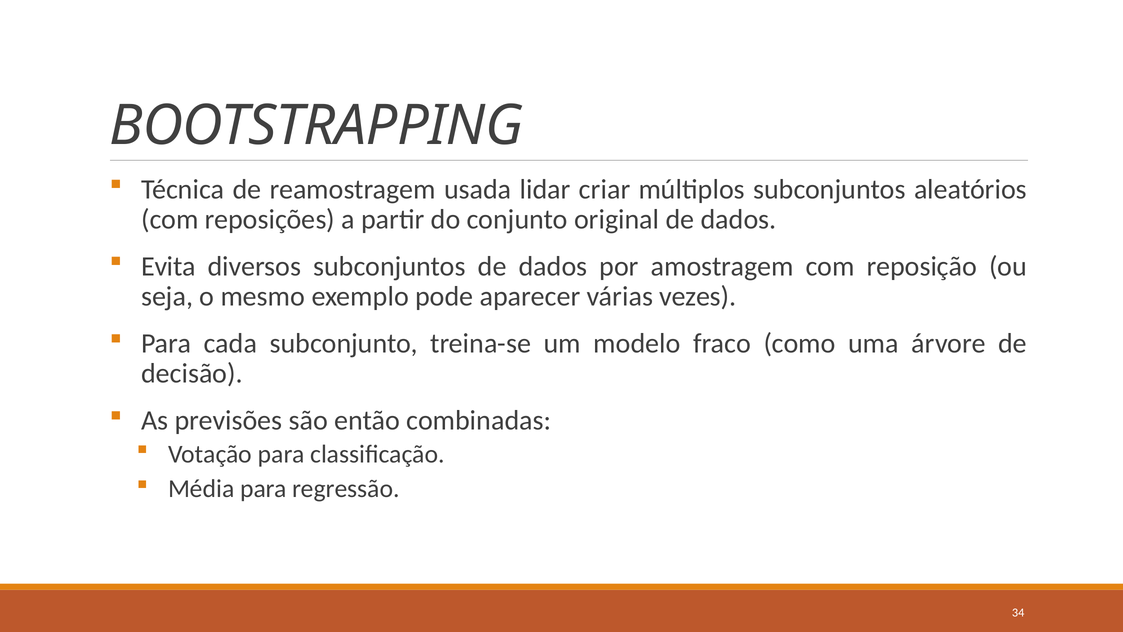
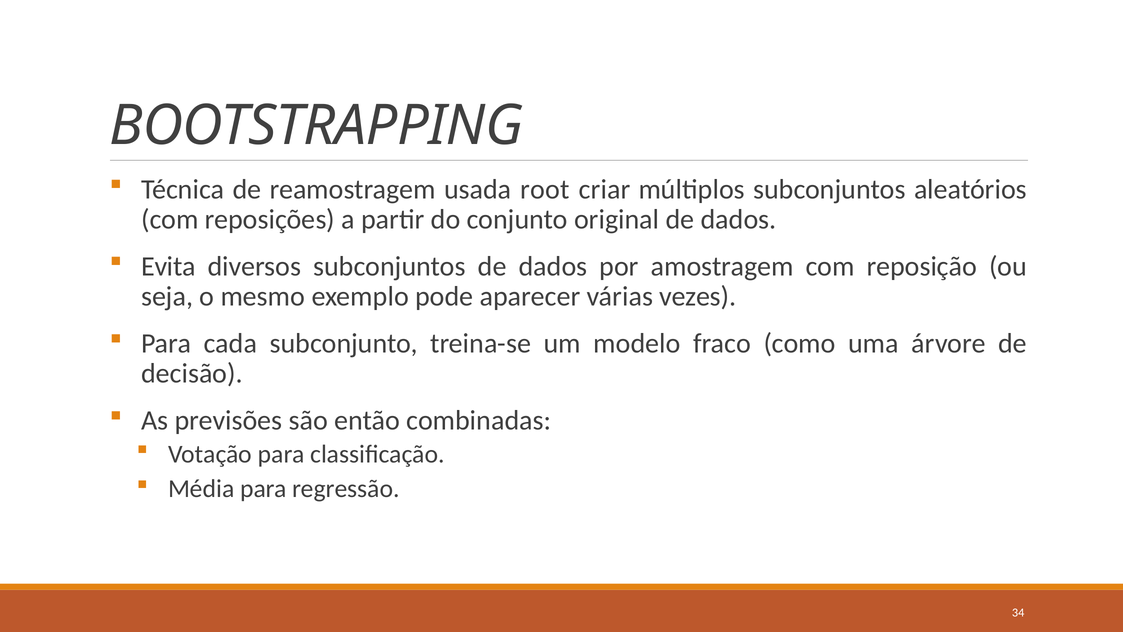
lidar: lidar -> root (545, 189)
